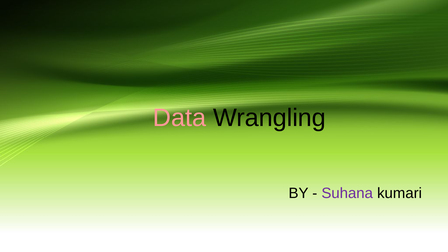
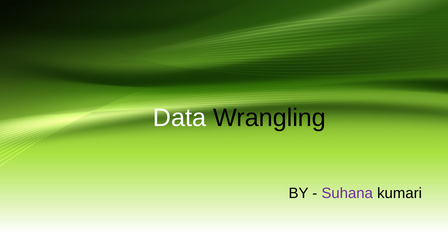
Data colour: pink -> white (180, 118)
